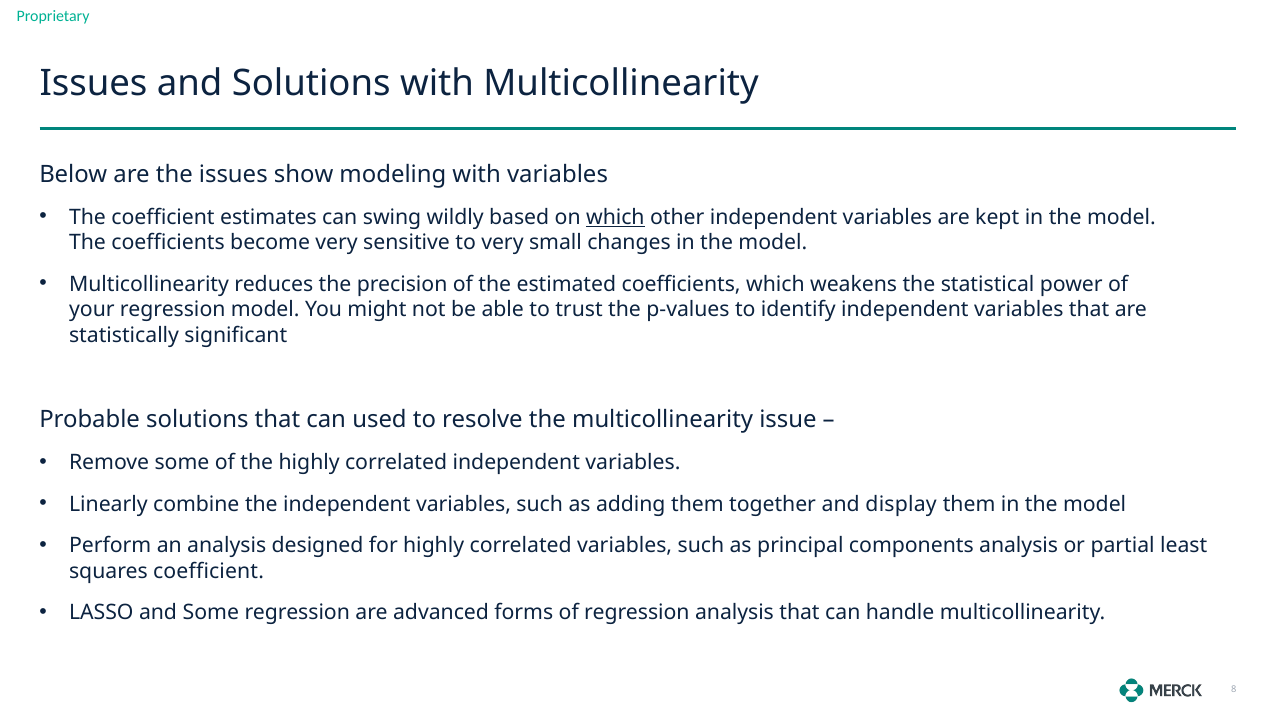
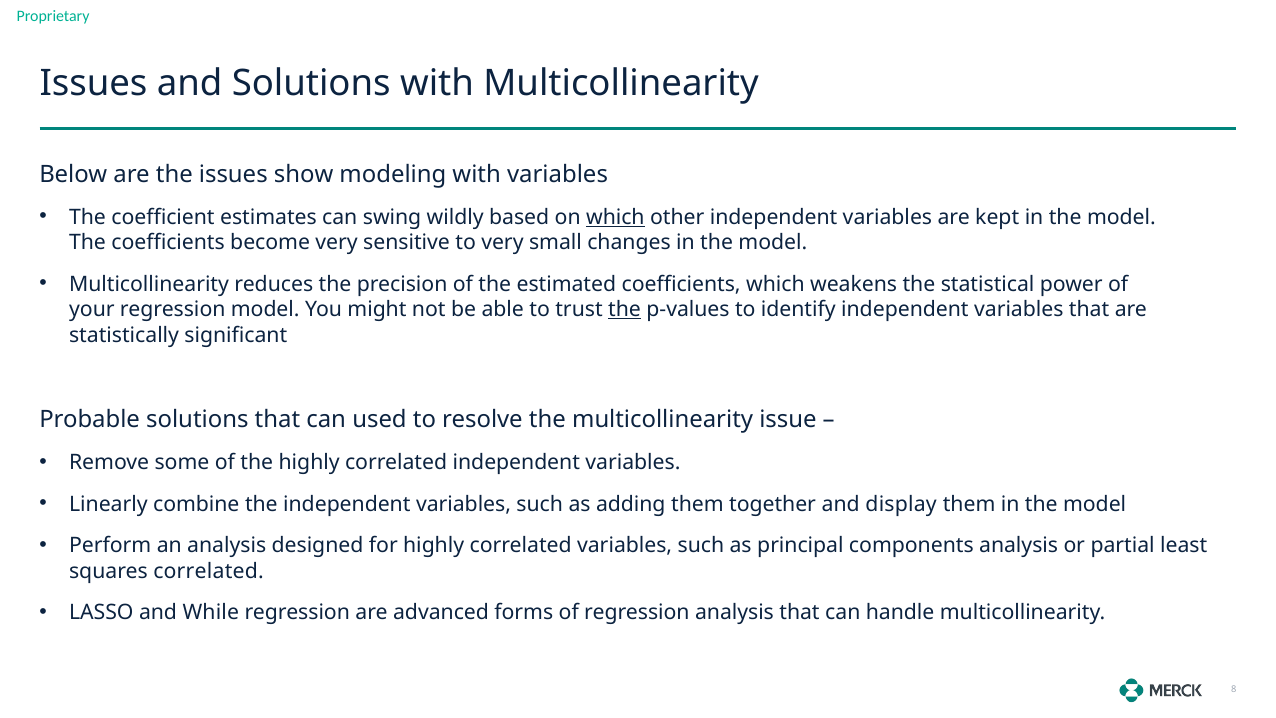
the underline: none -> present (625, 309)
squares coefficient: coefficient -> correlated (209, 571)
and Some: Some -> While (211, 612)
